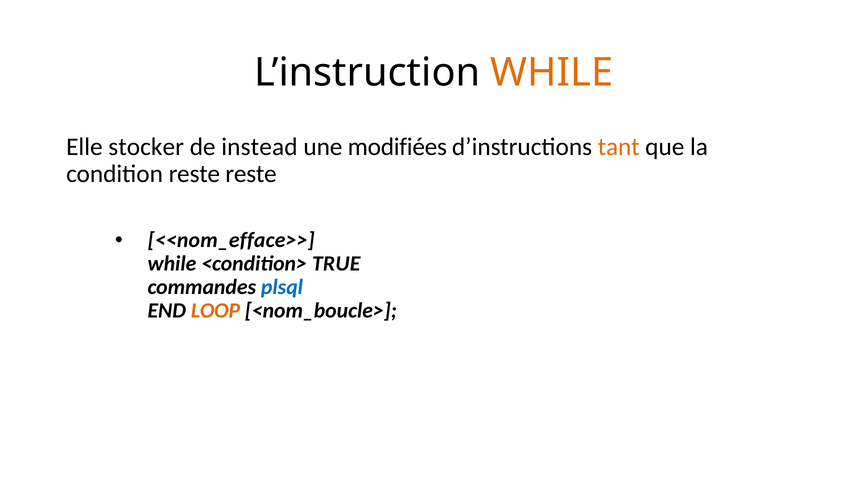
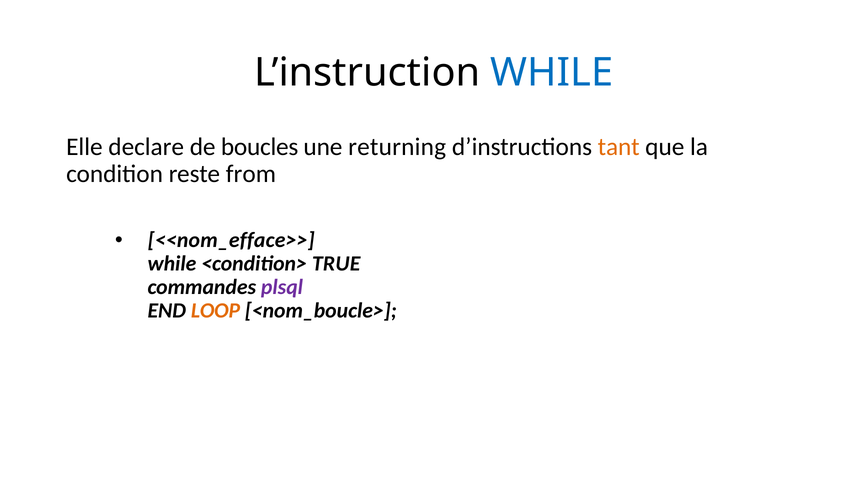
WHILE colour: orange -> blue (552, 73)
stocker: stocker -> declare (146, 147)
instead: instead -> boucles (260, 147)
modifiées: modifiées -> returning (397, 147)
reste reste: reste -> from (251, 174)
plsql colour: blue -> purple (282, 287)
